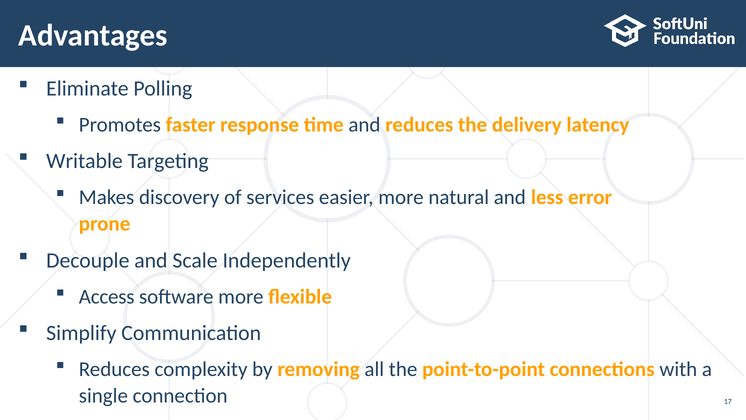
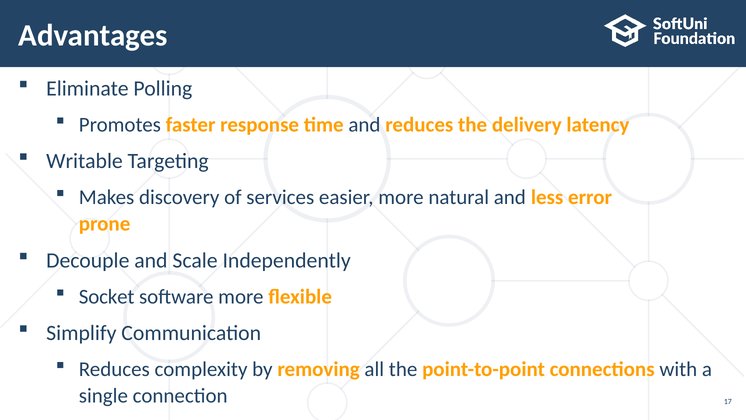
Access: Access -> Socket (107, 296)
